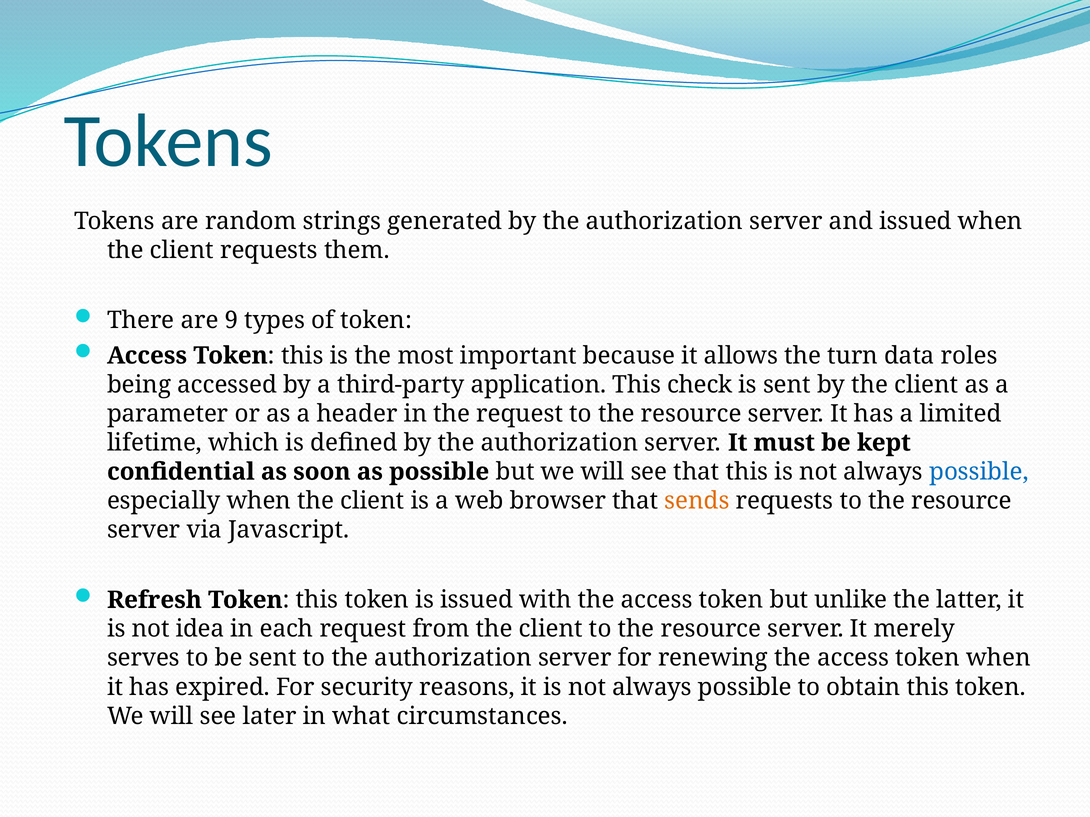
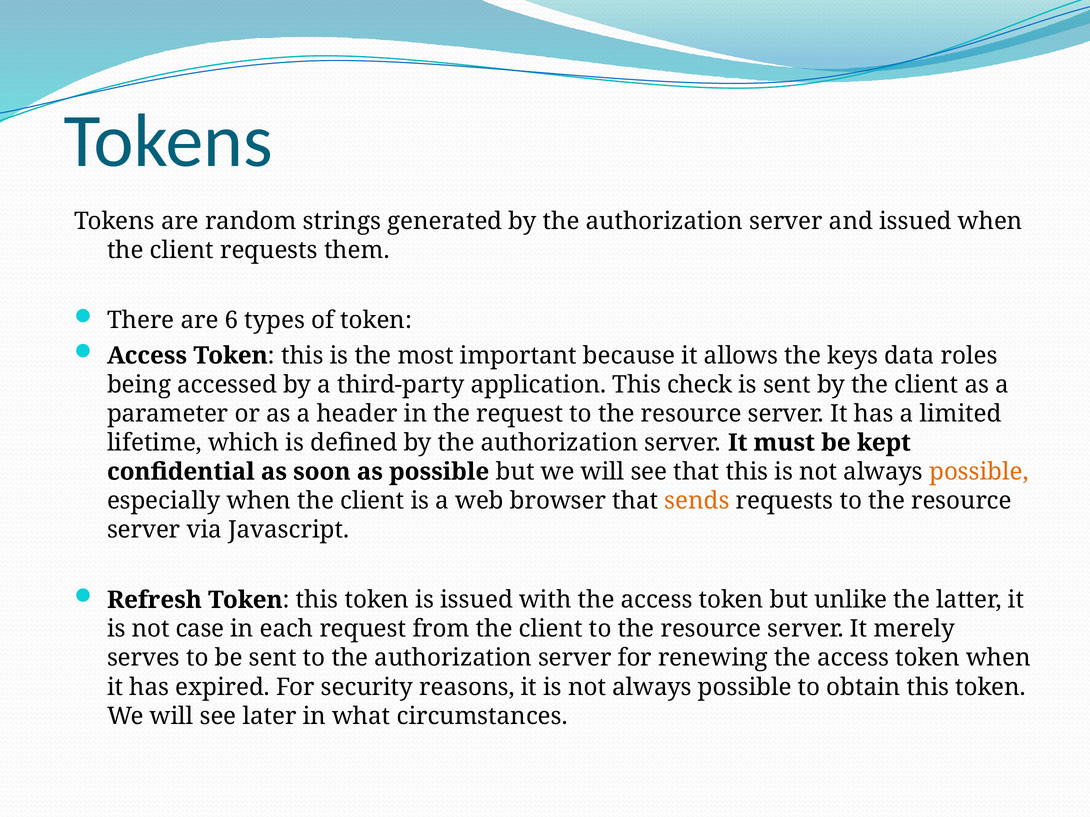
9: 9 -> 6 (231, 321)
turn: turn -> keys (853, 356)
possible colour: blue -> orange (979, 472)
idea: idea -> case (200, 629)
